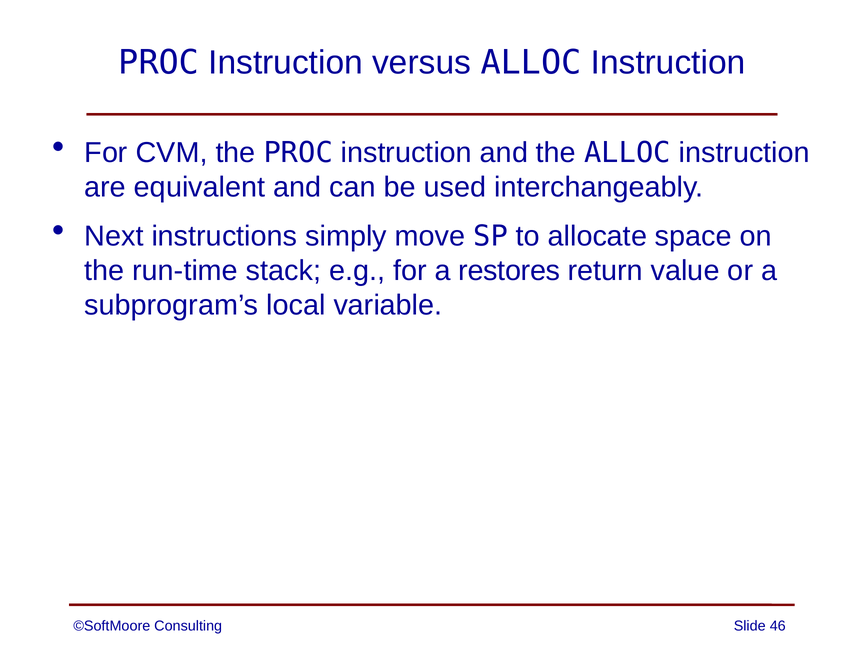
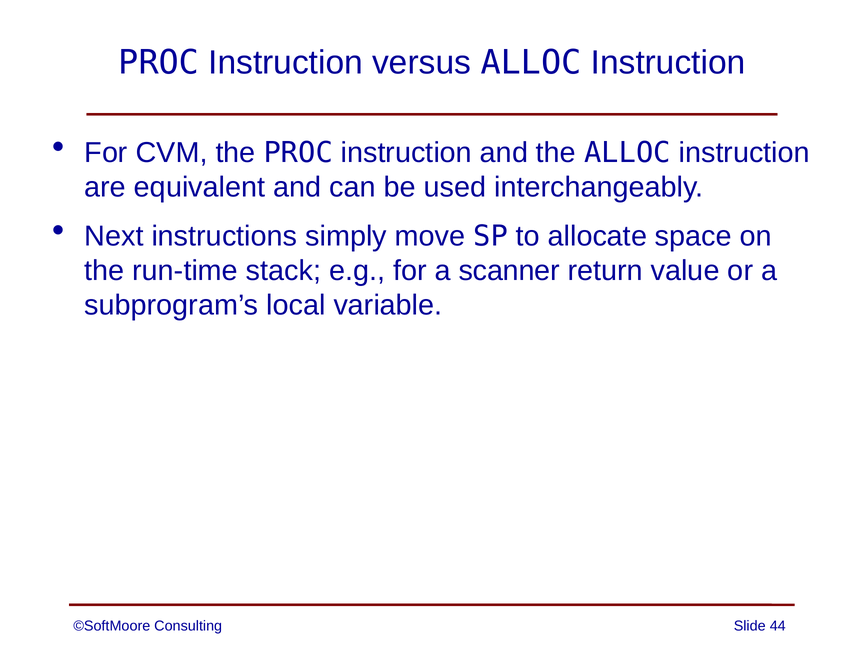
restores: restores -> scanner (509, 271)
46: 46 -> 44 (778, 626)
